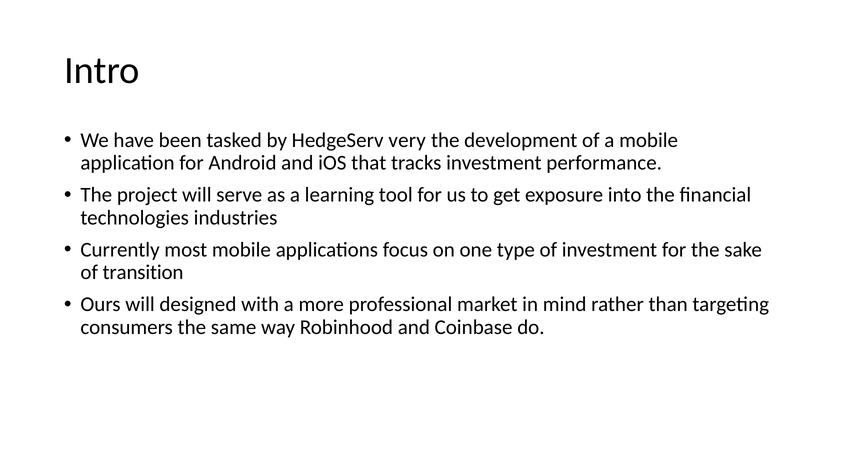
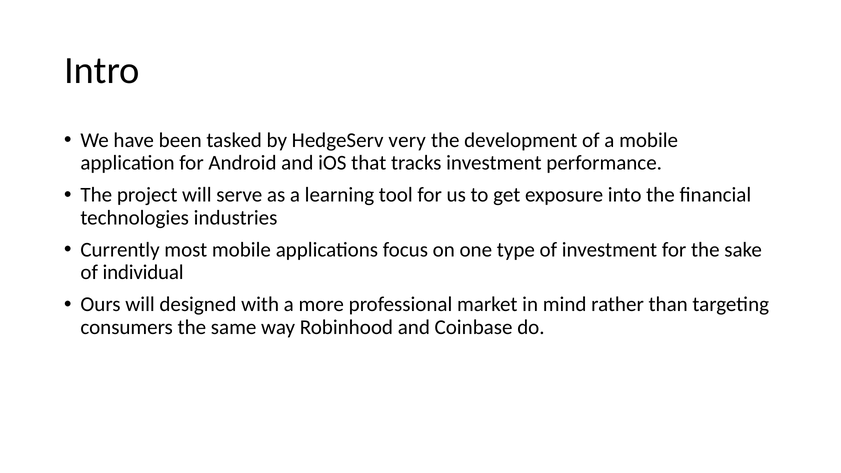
transition: transition -> individual (143, 273)
